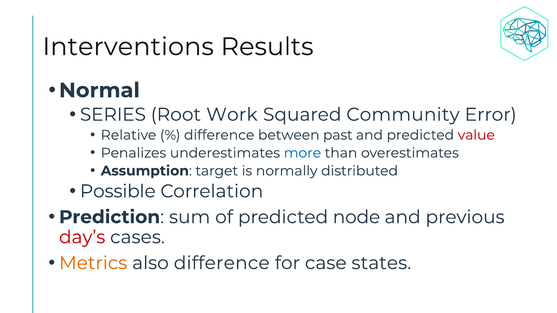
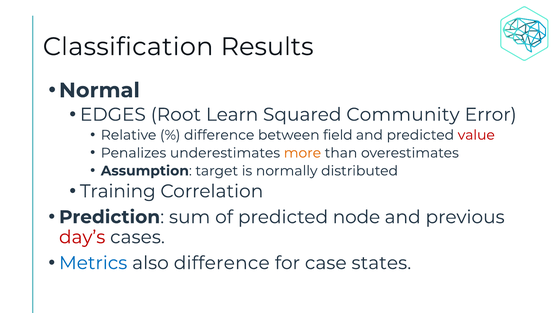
Interventions: Interventions -> Classification (128, 47)
SERIES: SERIES -> EDGES (113, 115)
Work: Work -> Learn (232, 115)
past: past -> field (338, 135)
more colour: blue -> orange (302, 153)
Possible: Possible -> Training (118, 191)
Metrics colour: orange -> blue (93, 263)
